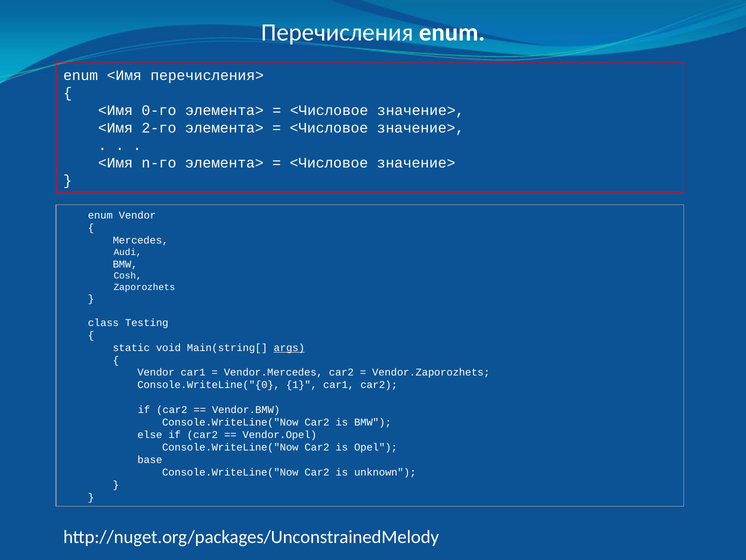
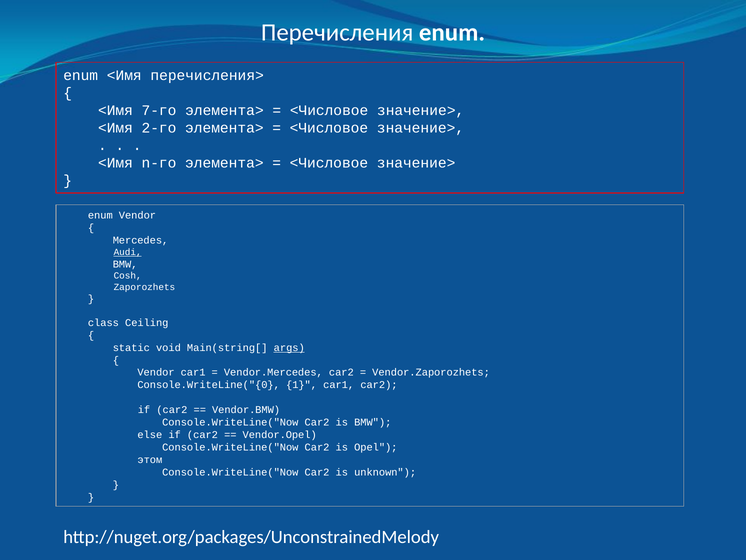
0-го: 0-го -> 7-го (159, 110)
Audi underline: none -> present (128, 252)
Testing: Testing -> Ceiling (147, 322)
base: base -> этом (150, 459)
